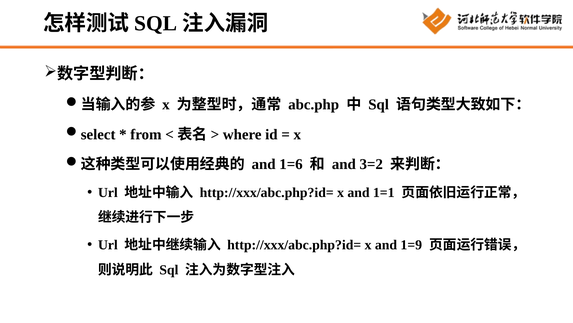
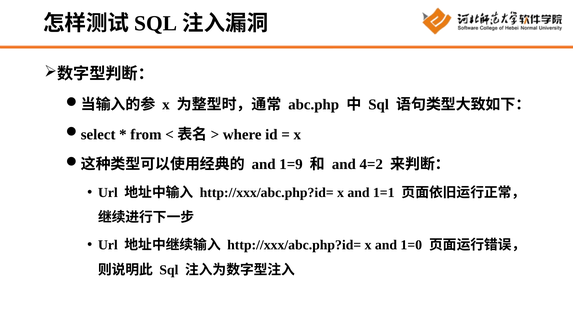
1=6: 1=6 -> 1=9 (291, 164)
3=2: 3=2 -> 4=2 (371, 164)
1=9: 1=9 -> 1=0 (411, 245)
